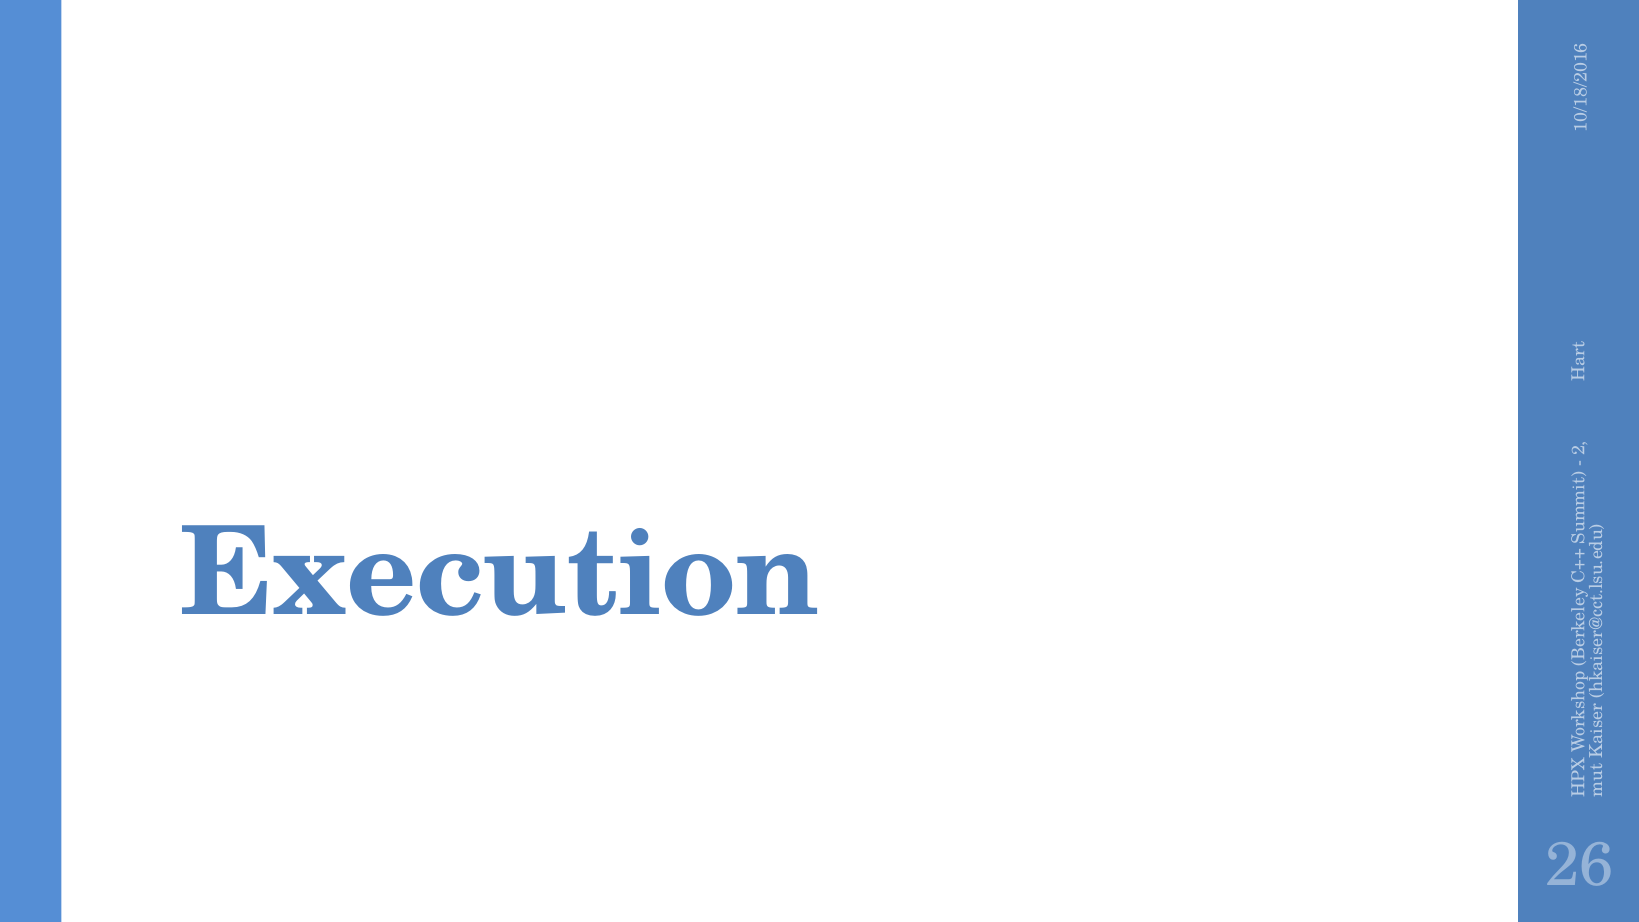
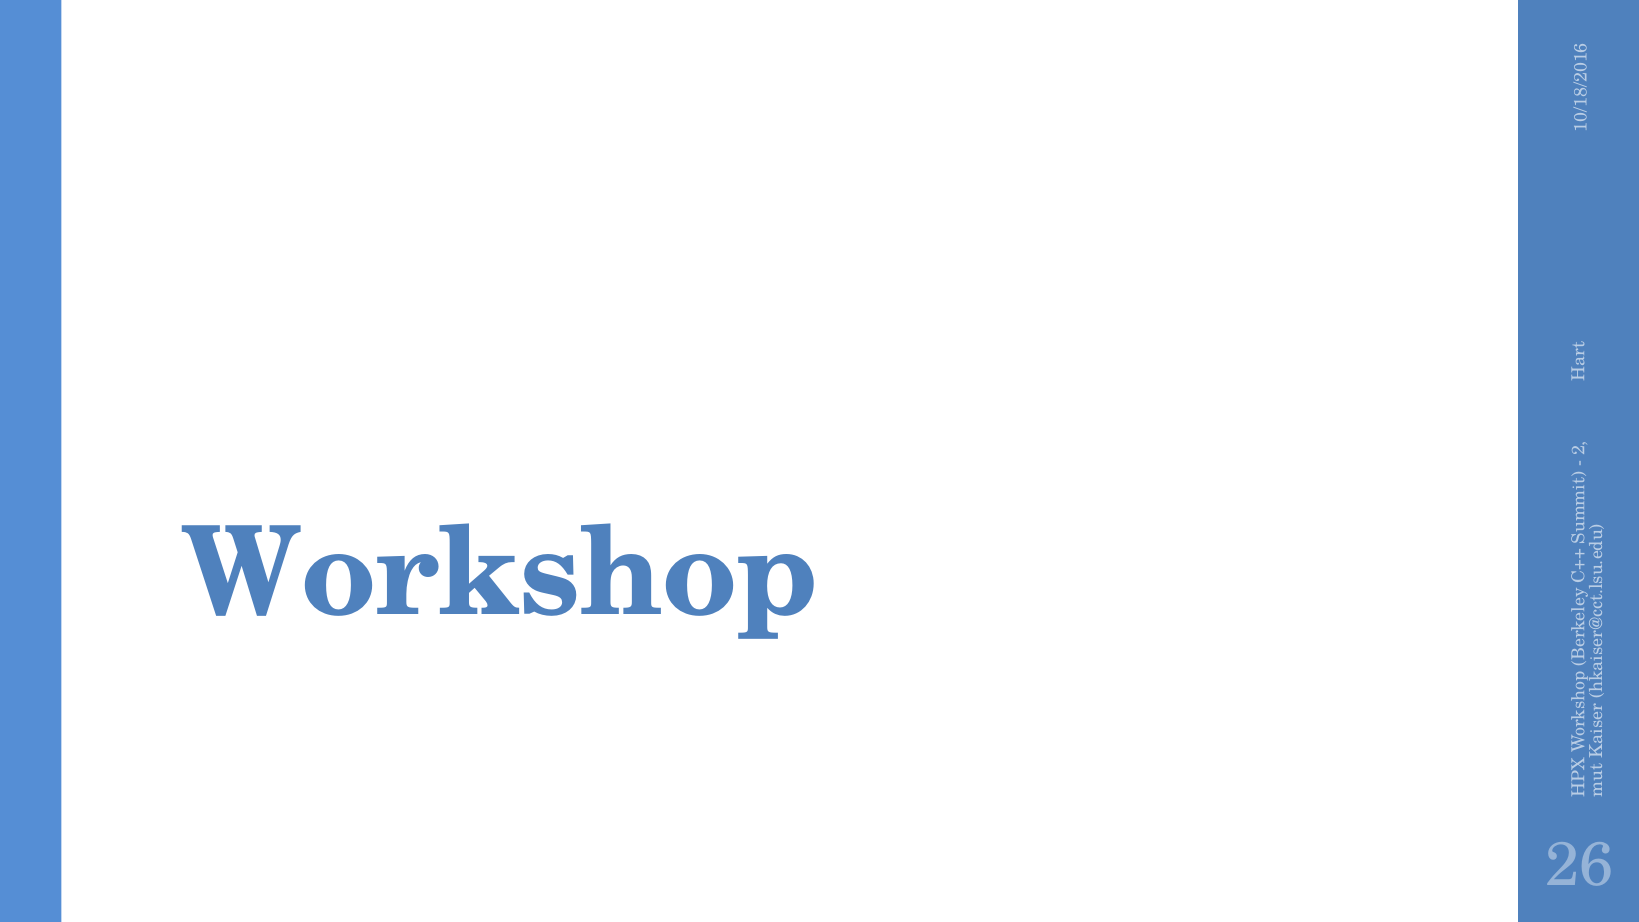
Execution: Execution -> Workshop (500, 574)
